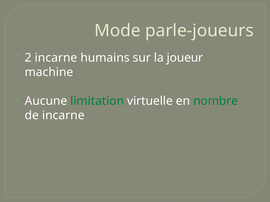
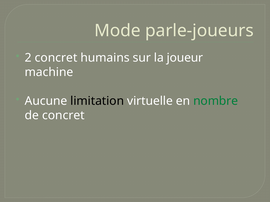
2 incarne: incarne -> concret (56, 58)
limitation colour: green -> black (97, 101)
de incarne: incarne -> concret (63, 116)
